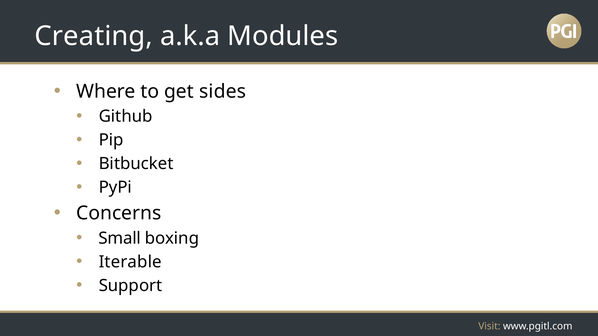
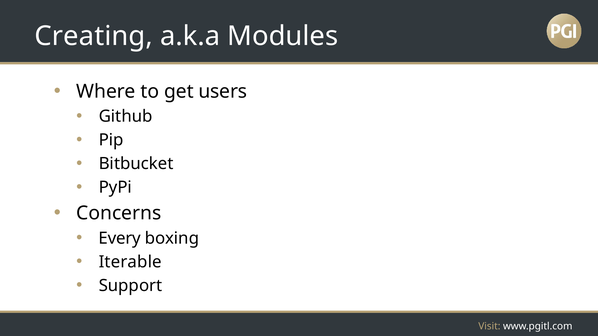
sides: sides -> users (223, 92)
Small: Small -> Every (120, 239)
